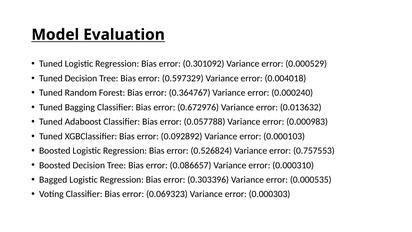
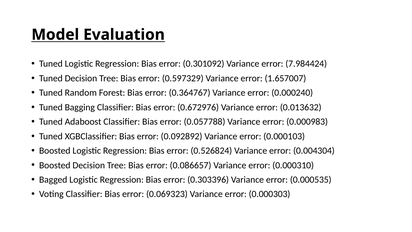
0.000529: 0.000529 -> 7.984424 (306, 64)
0.004018: 0.004018 -> 1.657007 (285, 78)
0.757553: 0.757553 -> 0.004304 (314, 151)
